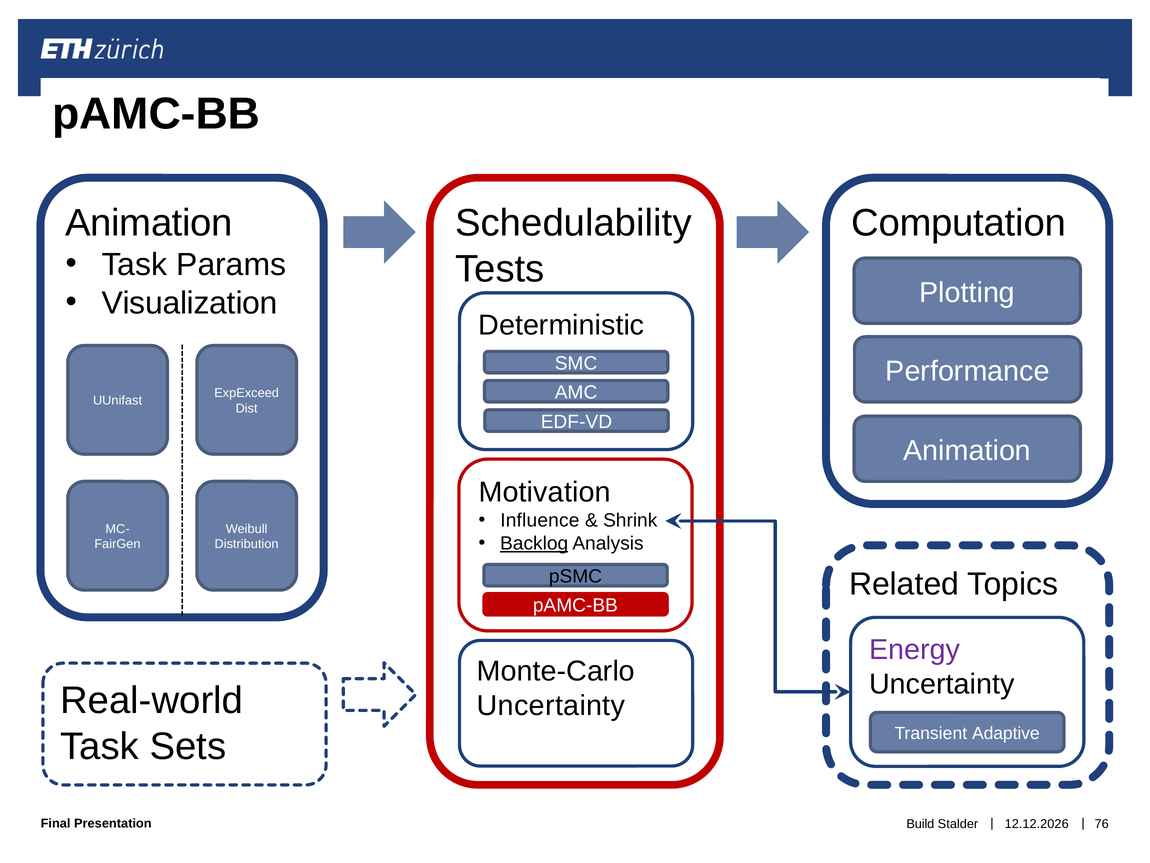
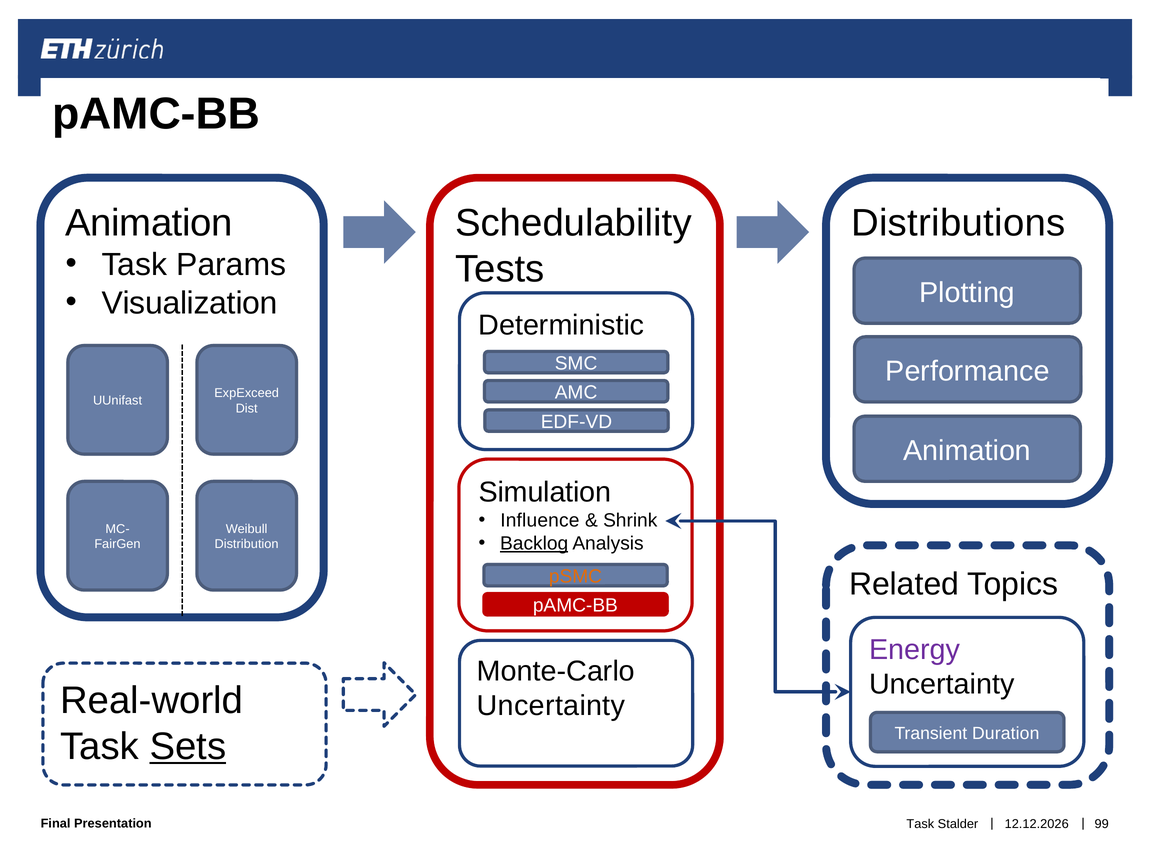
Computation: Computation -> Distributions (958, 223)
Motivation: Motivation -> Simulation (545, 492)
pSMC colour: black -> orange (576, 576)
Adaptive: Adaptive -> Duration (1006, 733)
Sets underline: none -> present (188, 746)
76: 76 -> 99 (1102, 824)
Build: Build -> Task (920, 824)
